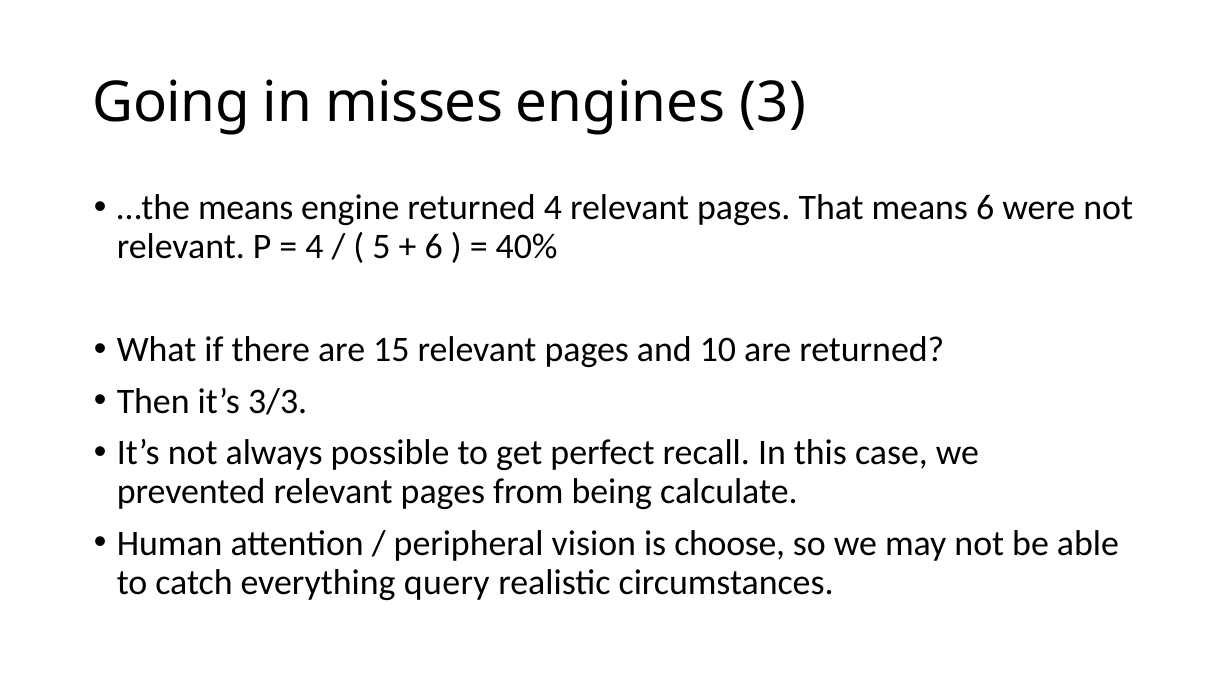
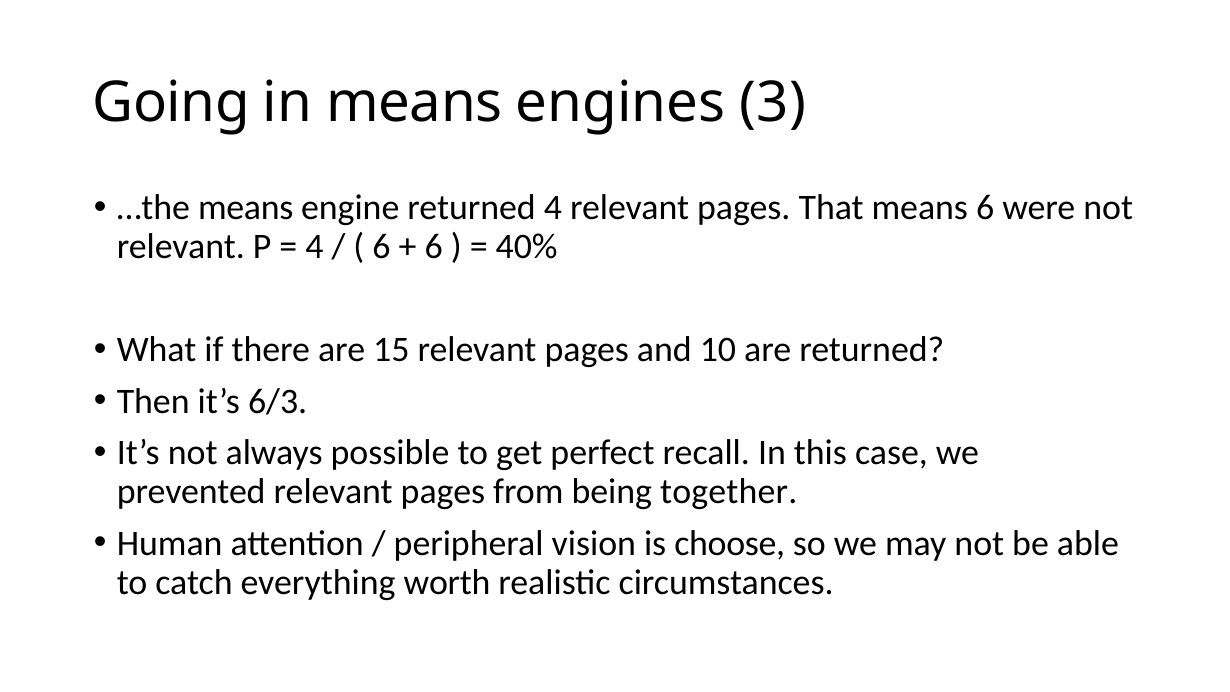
in misses: misses -> means (414, 103)
5: 5 -> 6 (382, 247)
3/3: 3/3 -> 6/3 (278, 401)
calculate: calculate -> together (729, 492)
query: query -> worth (447, 582)
